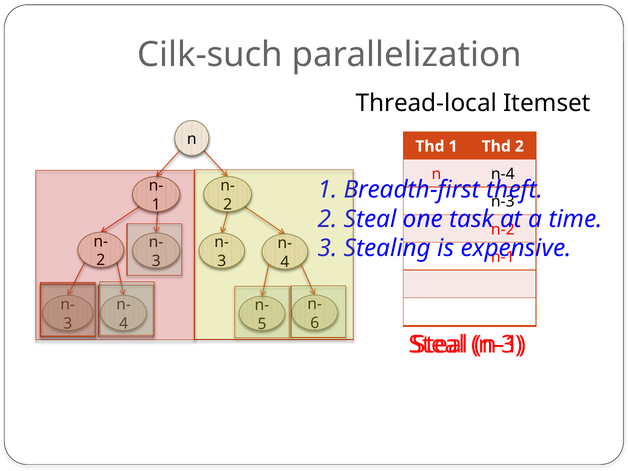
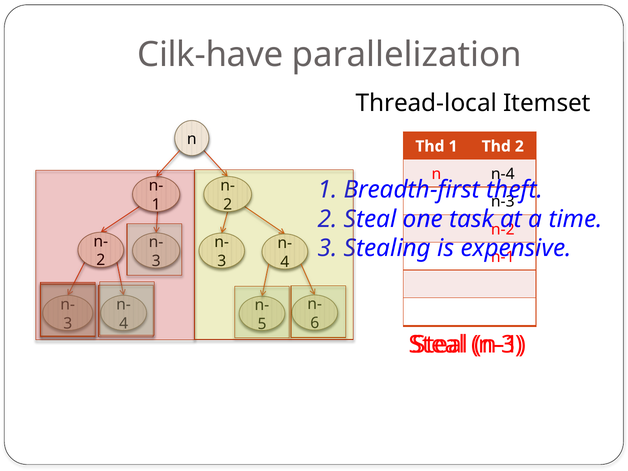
Cilk-such: Cilk-such -> Cilk-have (210, 55)
